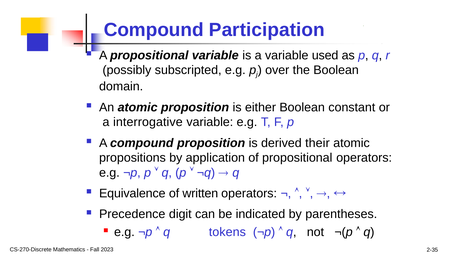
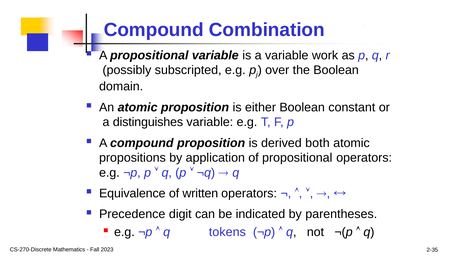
Participation: Participation -> Combination (267, 30)
used: used -> work (325, 55)
interrogative: interrogative -> distinguishes (148, 122)
their: their -> both (317, 143)
